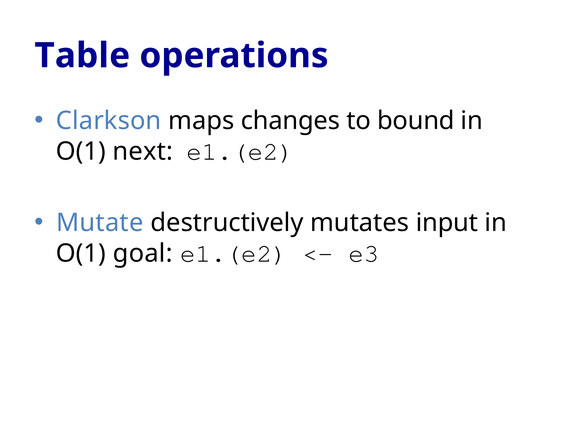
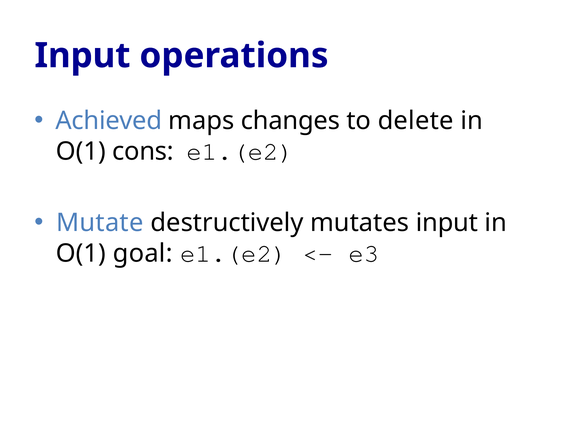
Table: Table -> Input (82, 56)
Clarkson: Clarkson -> Achieved (109, 120)
bound: bound -> delete (416, 120)
next: next -> cons (143, 151)
